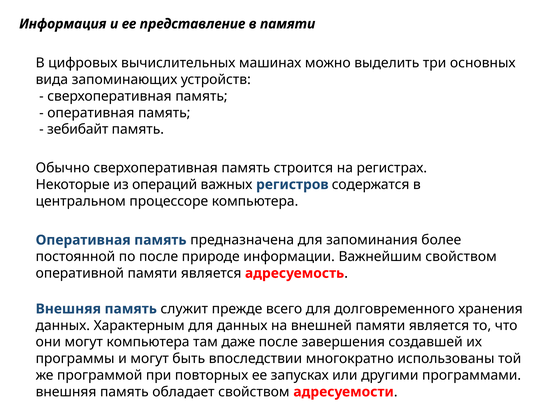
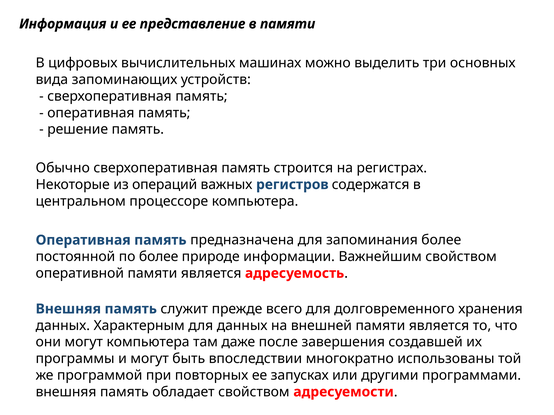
зебибайт: зебибайт -> решение (78, 130)
по после: после -> более (159, 257)
